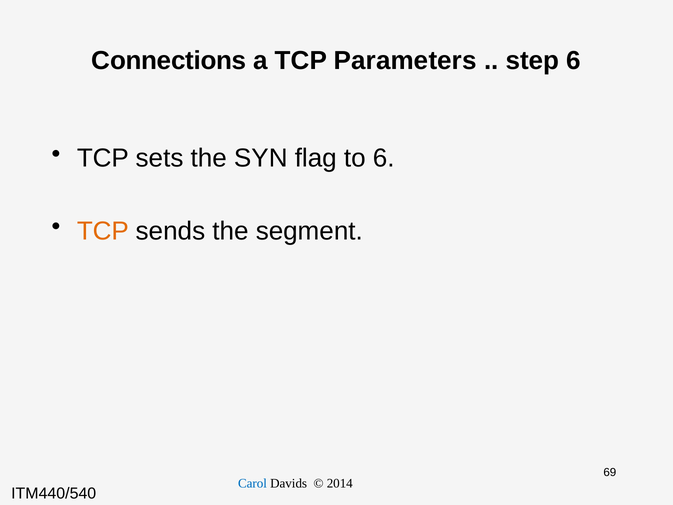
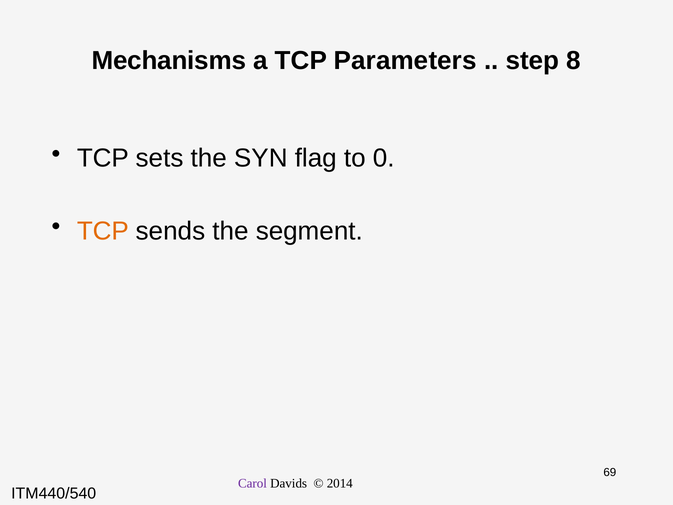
Connections: Connections -> Mechanisms (169, 61)
step 6: 6 -> 8 (574, 61)
to 6: 6 -> 0 (384, 158)
Carol colour: blue -> purple (252, 484)
